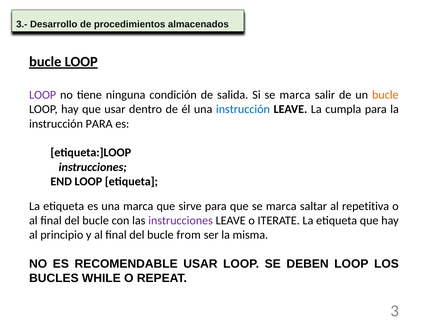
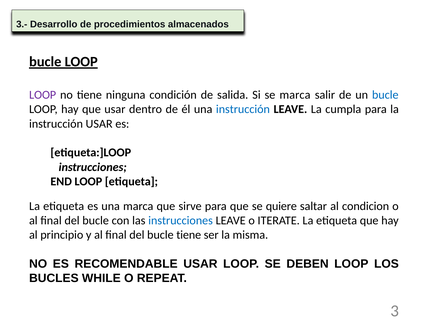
bucle colour: orange -> blue (385, 95)
instrucción PARA: PARA -> USAR (99, 124)
que se marca: marca -> quiere (281, 206)
repetitiva: repetitiva -> condicion (366, 206)
instrucciones colour: purple -> blue (181, 220)
bucle from: from -> tiene (189, 235)
